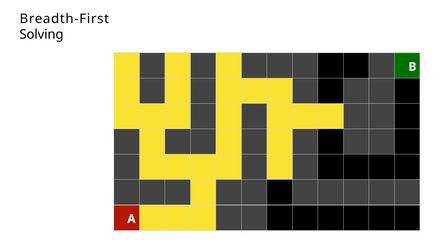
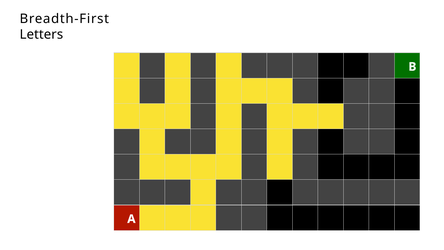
Solving: Solving -> Letters (41, 34)
